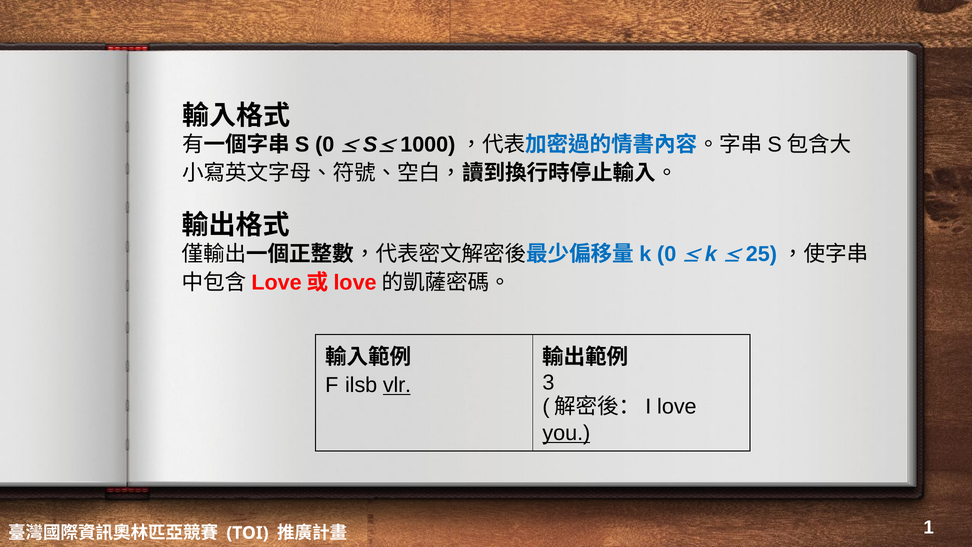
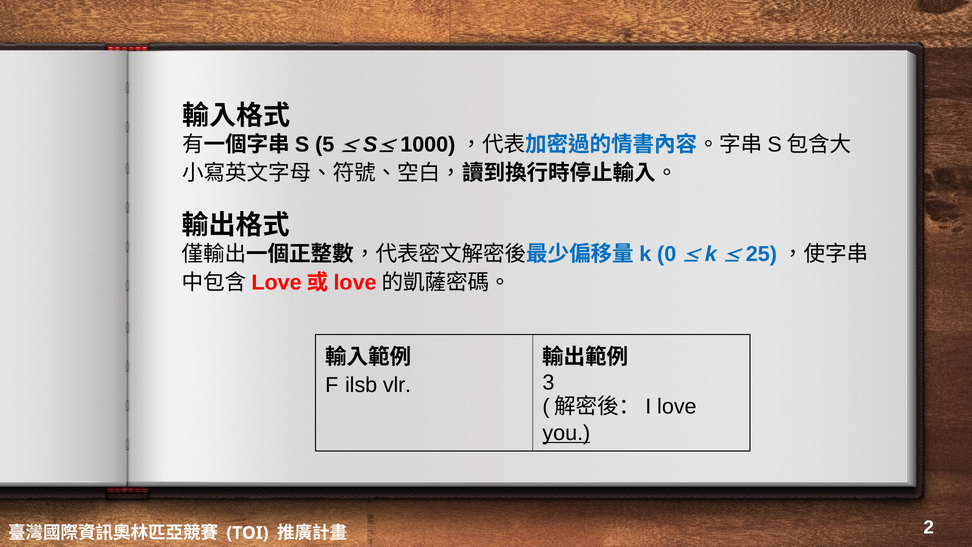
0: 0 -> 5 (325, 145)
vlr underline: present -> none (397, 385)
1: 1 -> 2 (929, 527)
